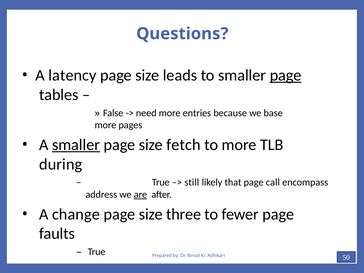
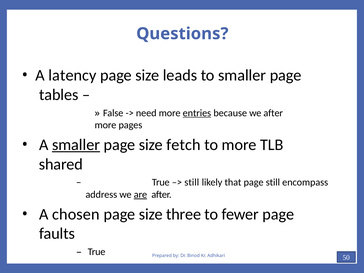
page underline: present -> none (286, 75)
entries underline: none -> present (197, 113)
we base: base -> after (273, 113)
during: during -> shared (61, 164)
page call: call -> still (273, 182)
change: change -> chosen (76, 214)
